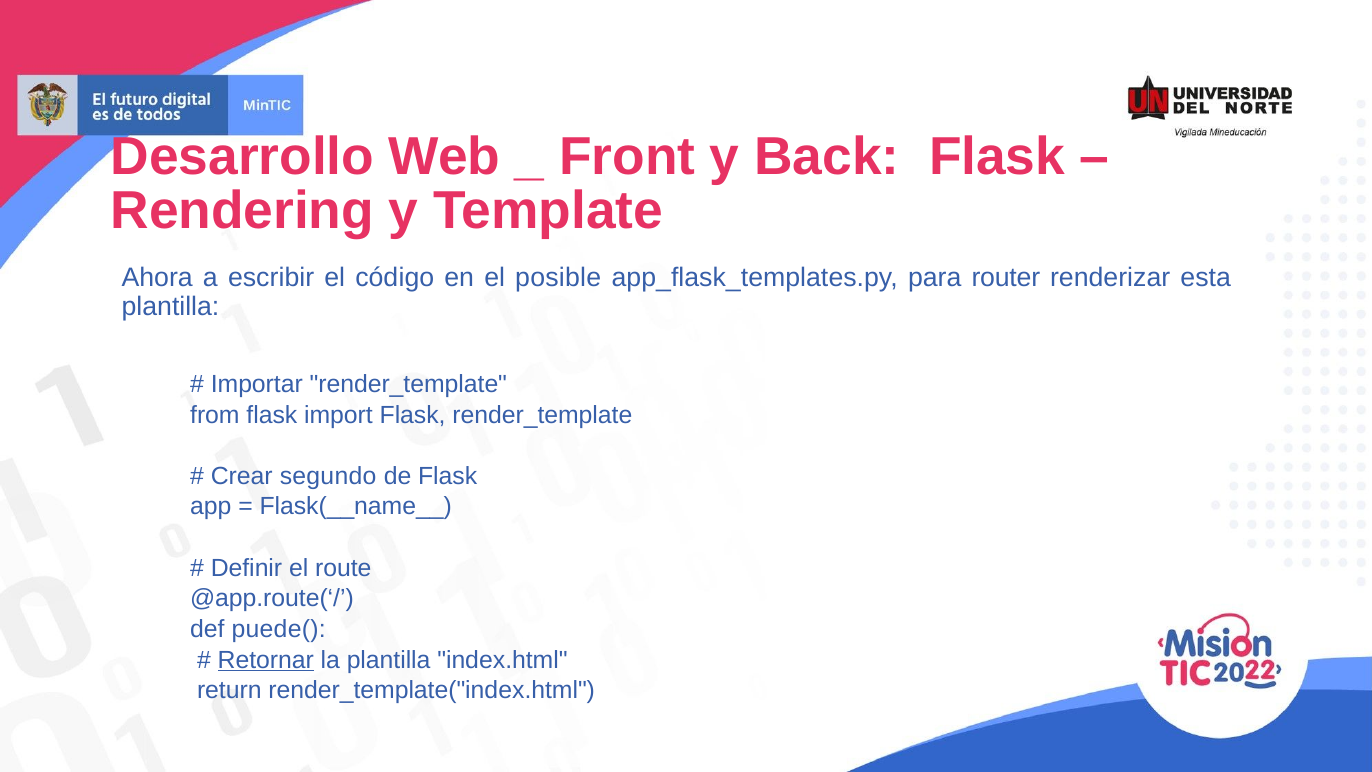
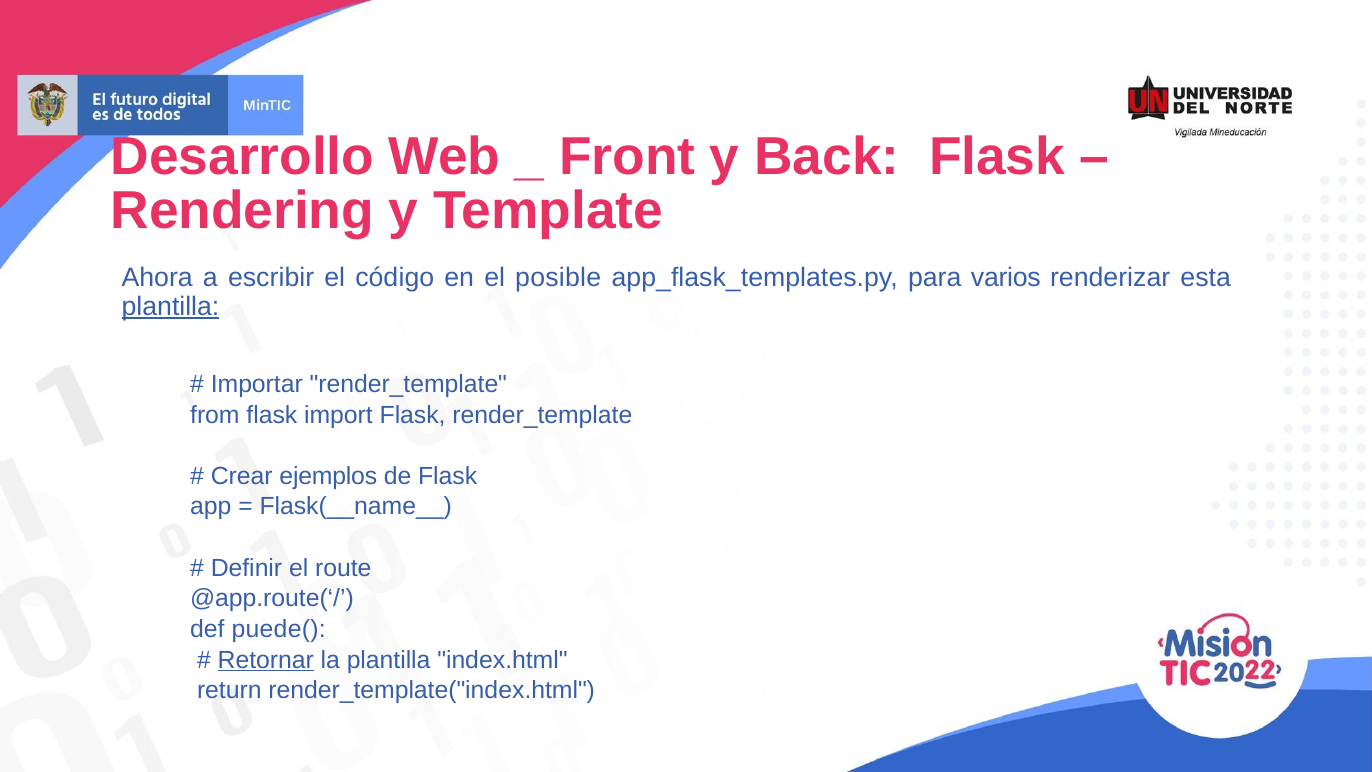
router: router -> varios (1006, 278)
plantilla underline: none -> present (170, 307)
segundo: segundo -> ejemplos (328, 476)
